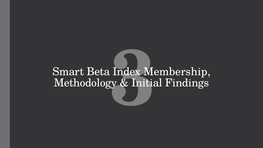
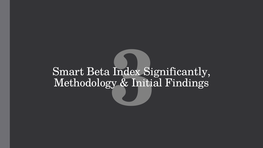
Membership: Membership -> Significantly (177, 72)
